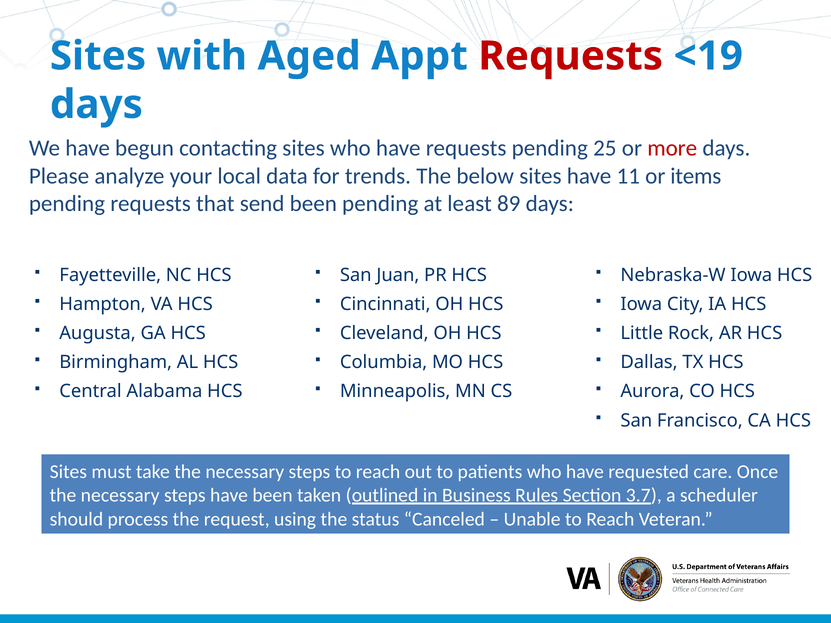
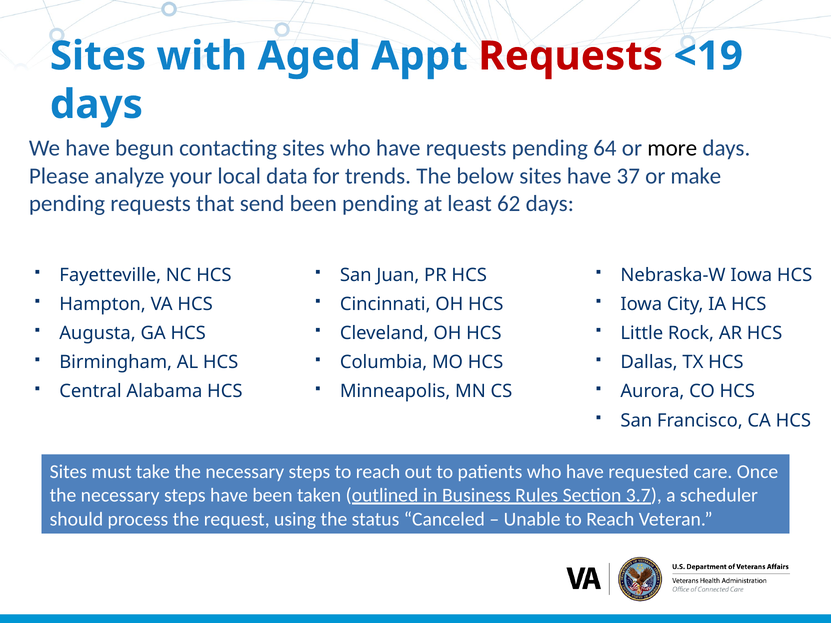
25: 25 -> 64 (605, 148)
more colour: red -> black (672, 148)
11: 11 -> 37 (628, 176)
items: items -> make (696, 176)
89: 89 -> 62 (509, 204)
